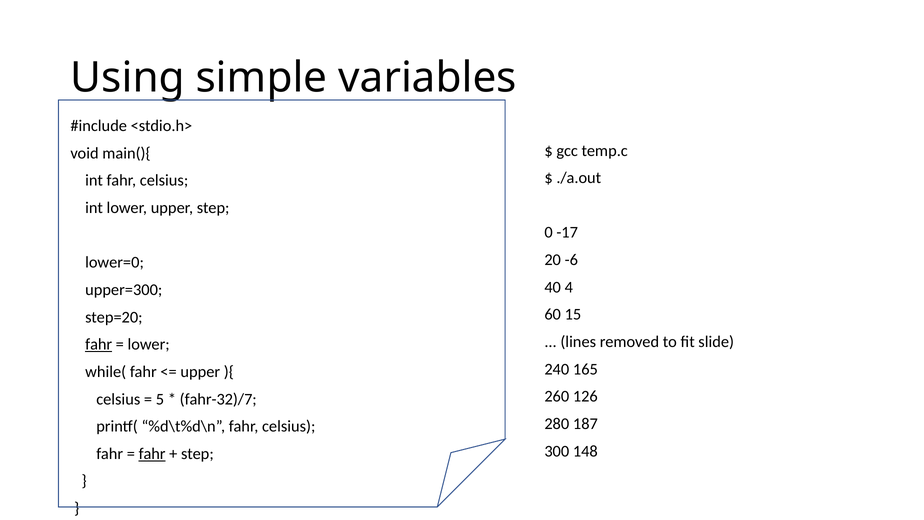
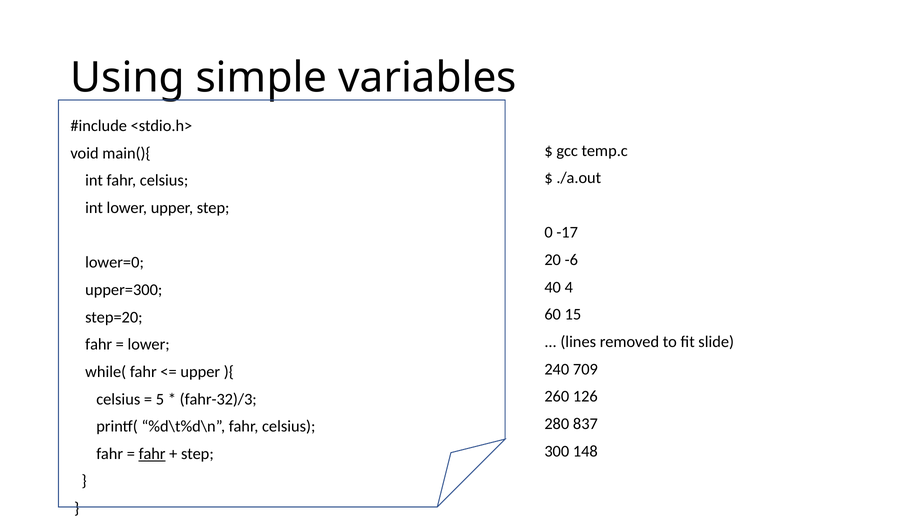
fahr underline: present -> none (99, 344)
165: 165 -> 709 (585, 369)
fahr-32)/7: fahr-32)/7 -> fahr-32)/3 (218, 399)
187: 187 -> 837 (585, 424)
